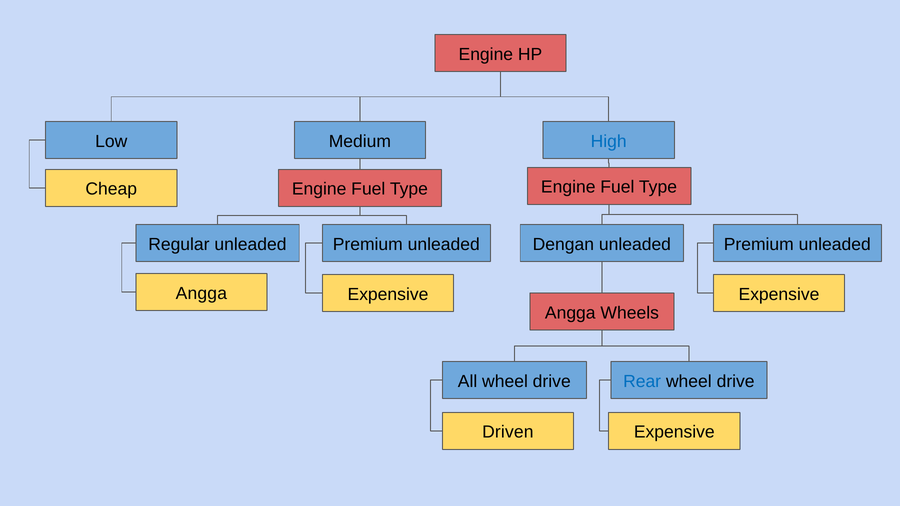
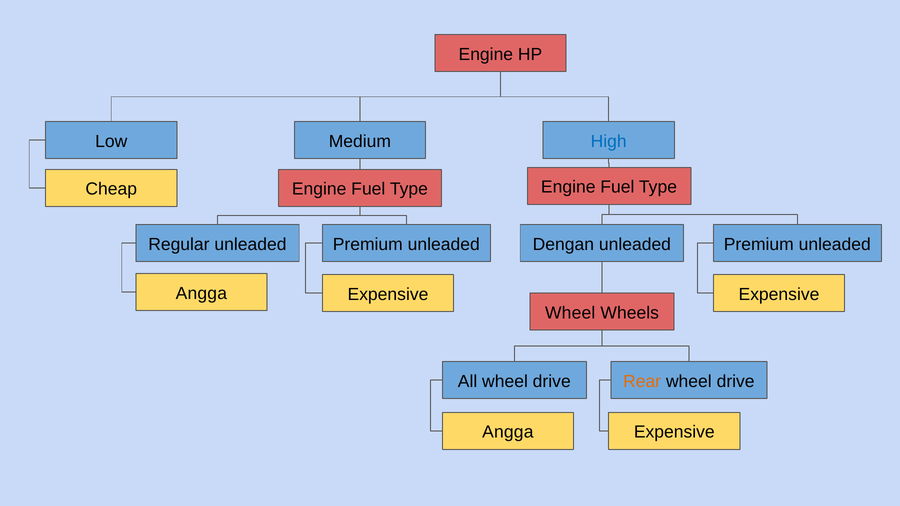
Angga: Angga -> Wheel (570, 313)
Rear colour: blue -> orange (642, 381)
Driven: Driven -> Angga (508, 432)
